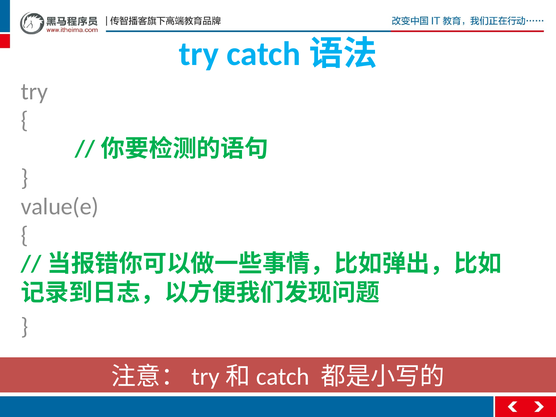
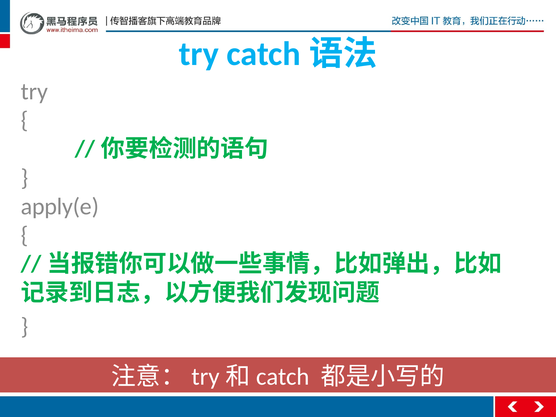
value(e: value(e -> apply(e (60, 207)
